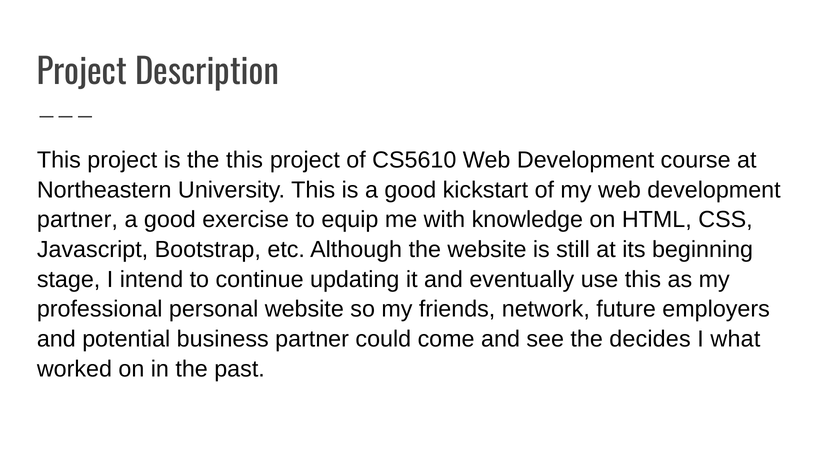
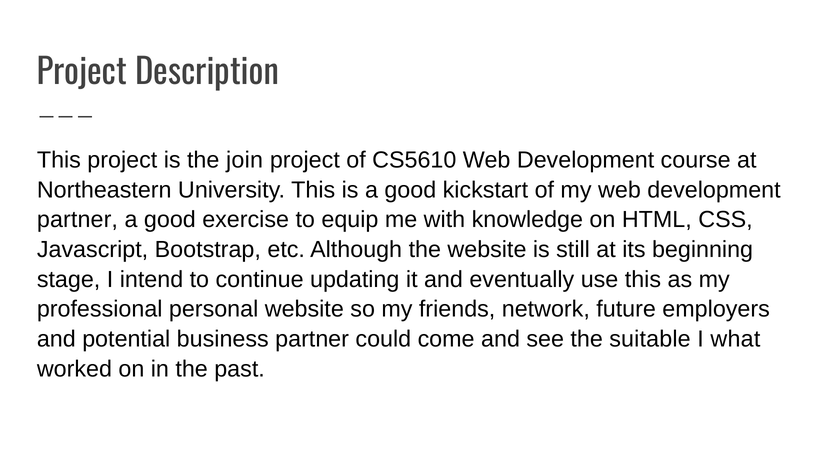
the this: this -> join (245, 160)
decides: decides -> suitable (650, 339)
